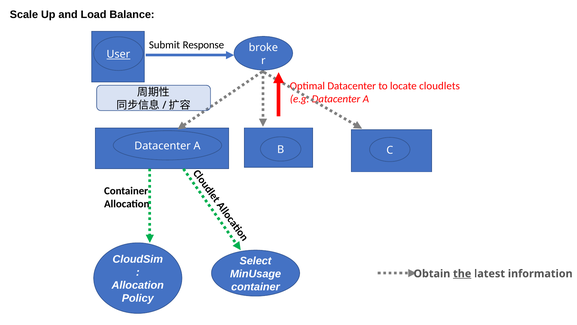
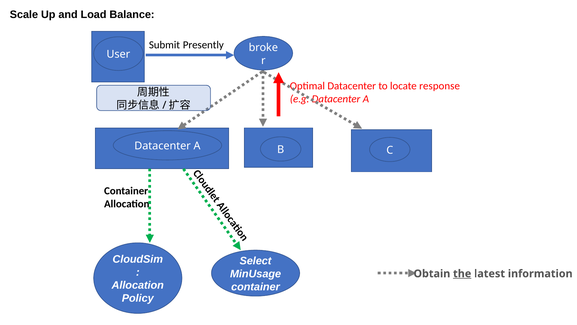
Response: Response -> Presently (203, 45)
User underline: present -> none (118, 54)
cloudlets: cloudlets -> response (440, 86)
